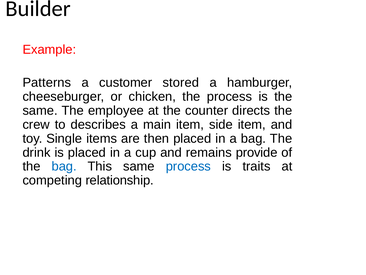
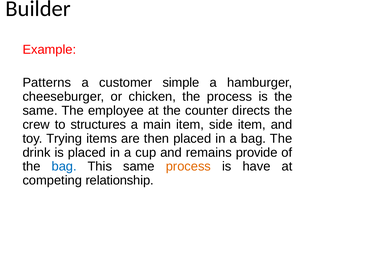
stored: stored -> simple (181, 82)
describes: describes -> structures (98, 124)
Single: Single -> Trying (64, 138)
process colour: blue -> orange (188, 166)
traits: traits -> have (257, 166)
